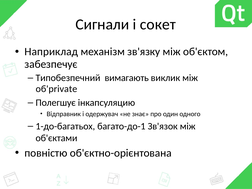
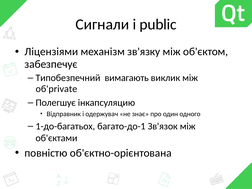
сокет: сокет -> public (158, 24)
Наприклад: Наприклад -> Ліцензіями (51, 52)
